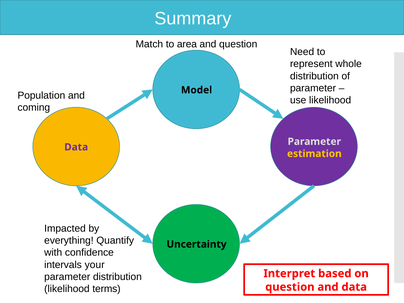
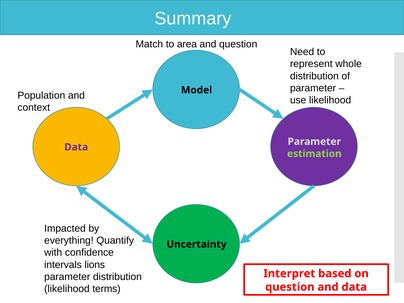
coming: coming -> context (34, 107)
estimation colour: yellow -> light green (314, 154)
your: your -> lions (95, 265)
